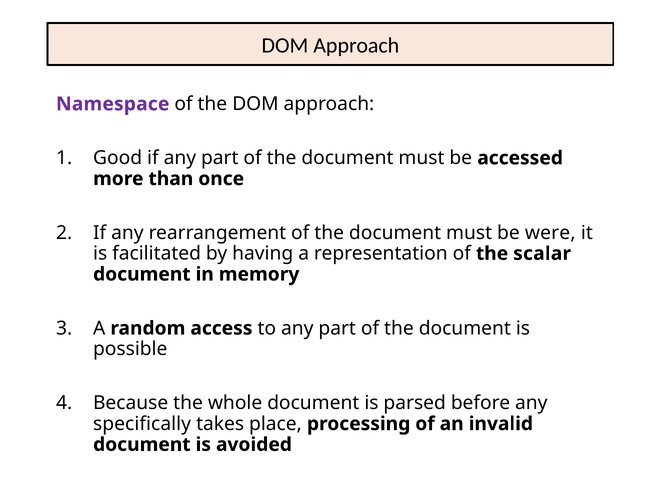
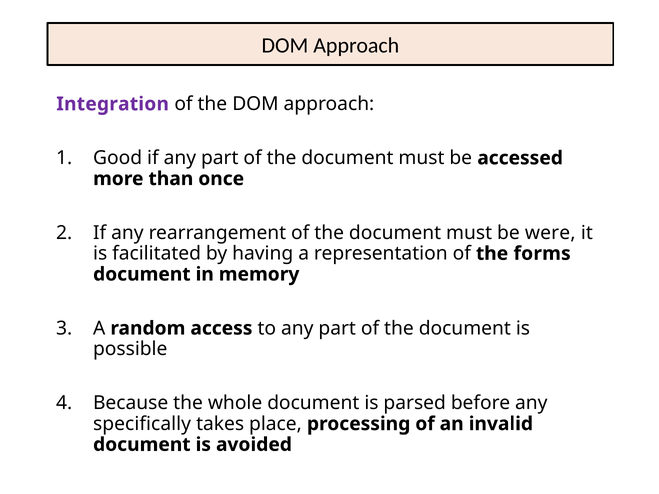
Namespace: Namespace -> Integration (113, 104)
scalar: scalar -> forms (542, 254)
